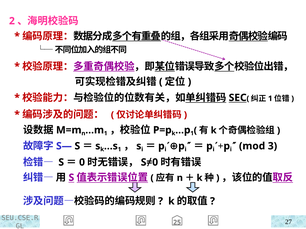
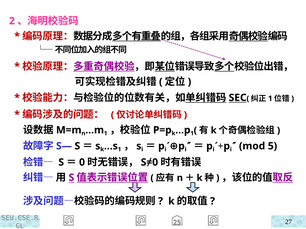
3: 3 -> 5 (272, 146)
